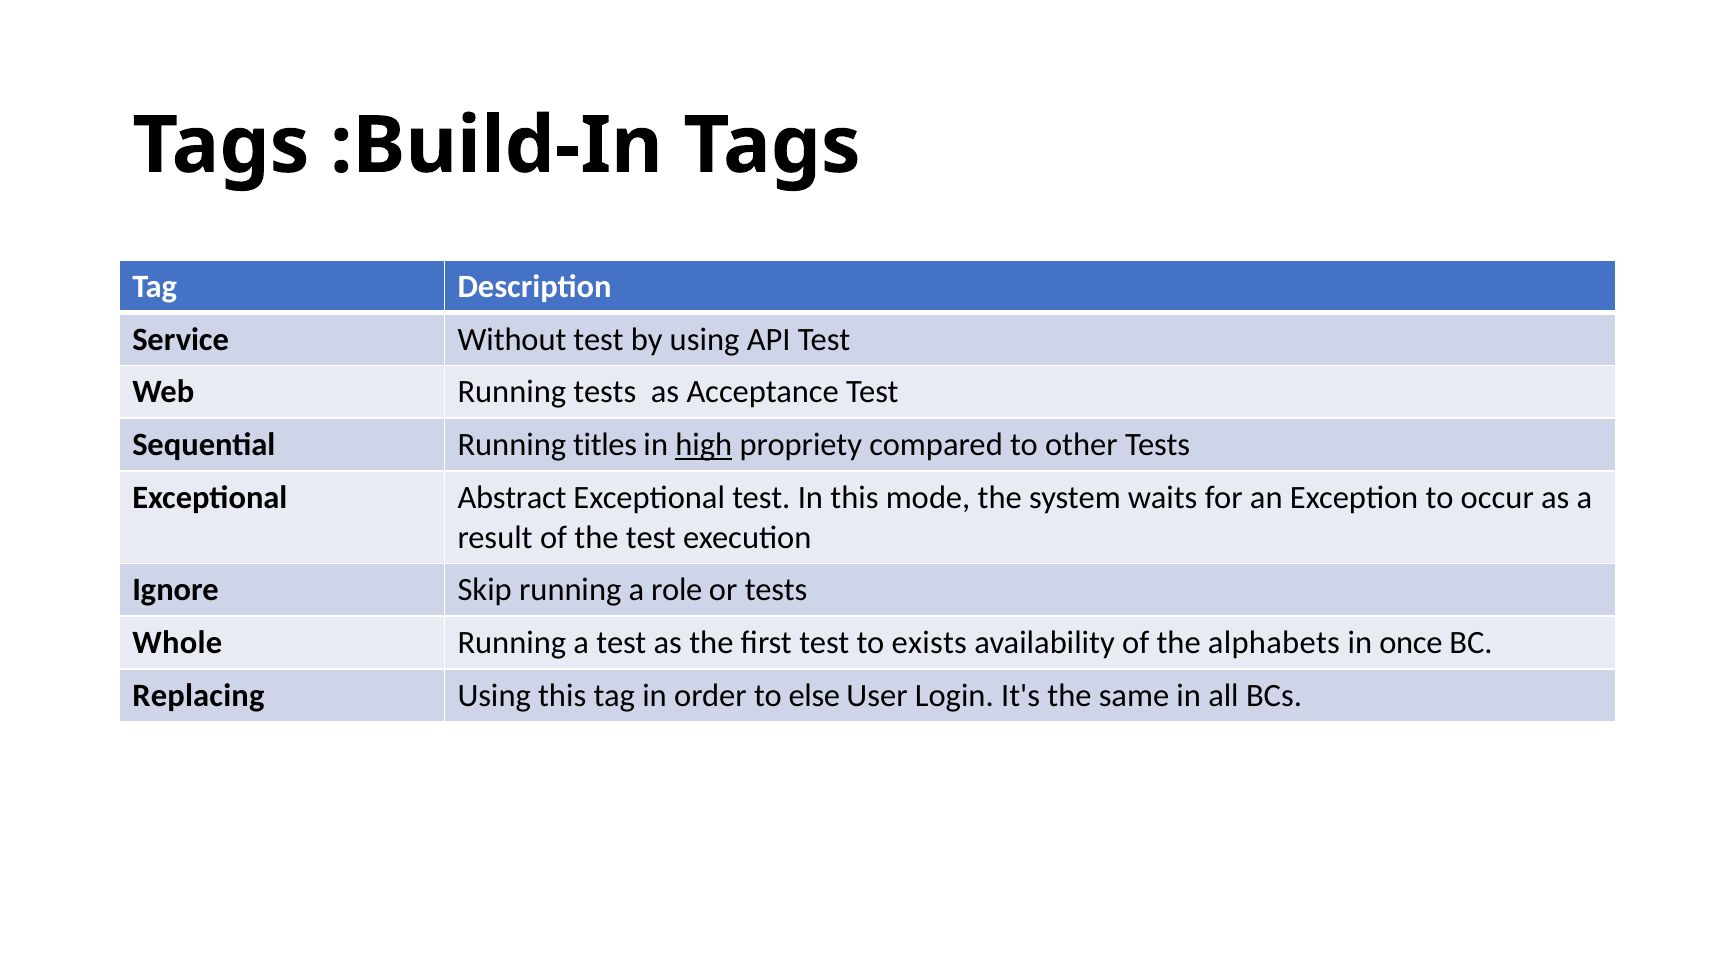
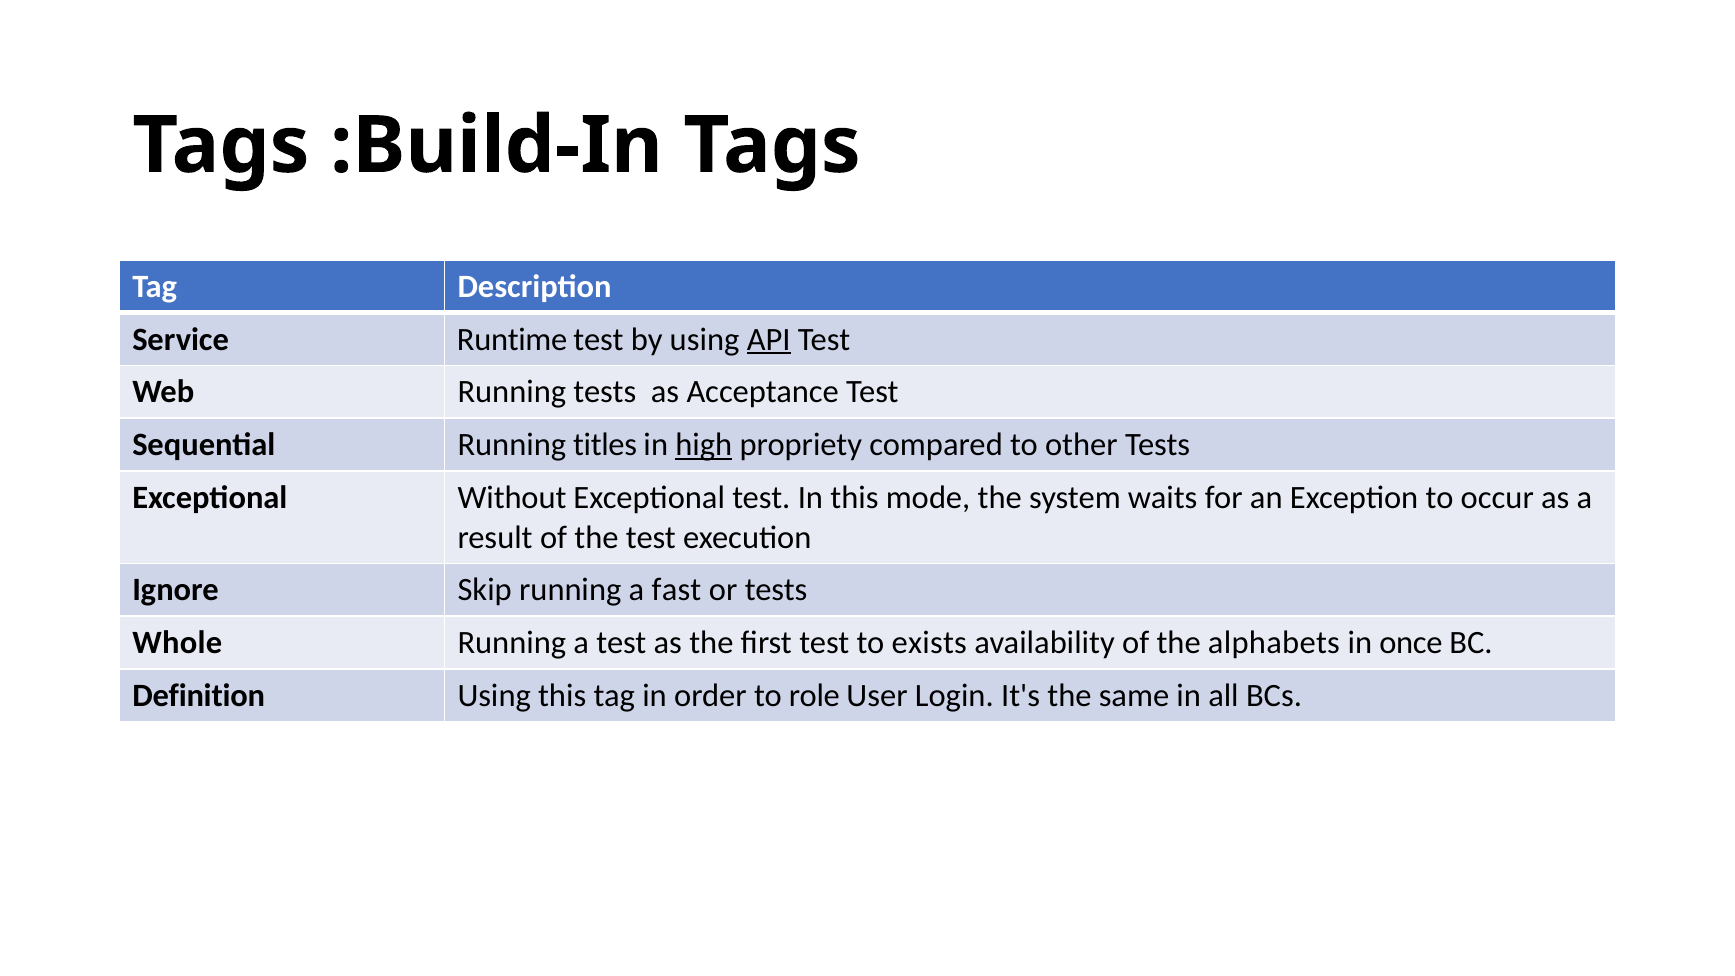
Without: Without -> Runtime (512, 339)
API underline: none -> present (769, 339)
Abstract: Abstract -> Without (512, 498)
role: role -> fast (676, 590)
Replacing: Replacing -> Definition (199, 696)
else: else -> role (814, 696)
